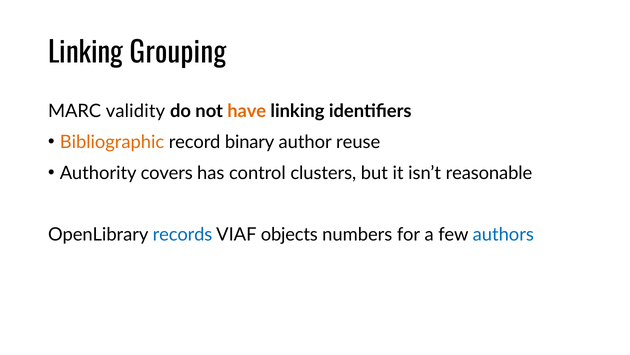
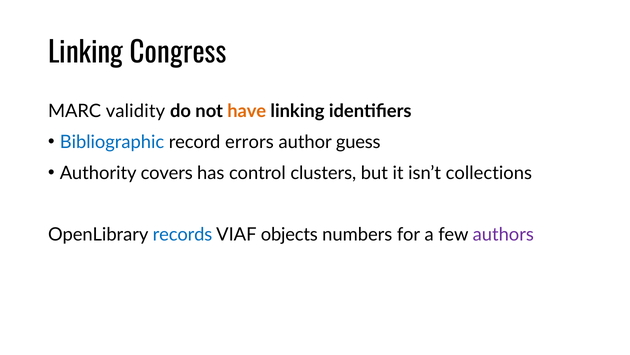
Grouping: Grouping -> Congress (178, 53)
Bibliographic colour: orange -> blue (112, 142)
binary: binary -> errors (249, 142)
reuse: reuse -> guess (358, 142)
reasonable: reasonable -> collections (489, 173)
authors colour: blue -> purple (503, 234)
